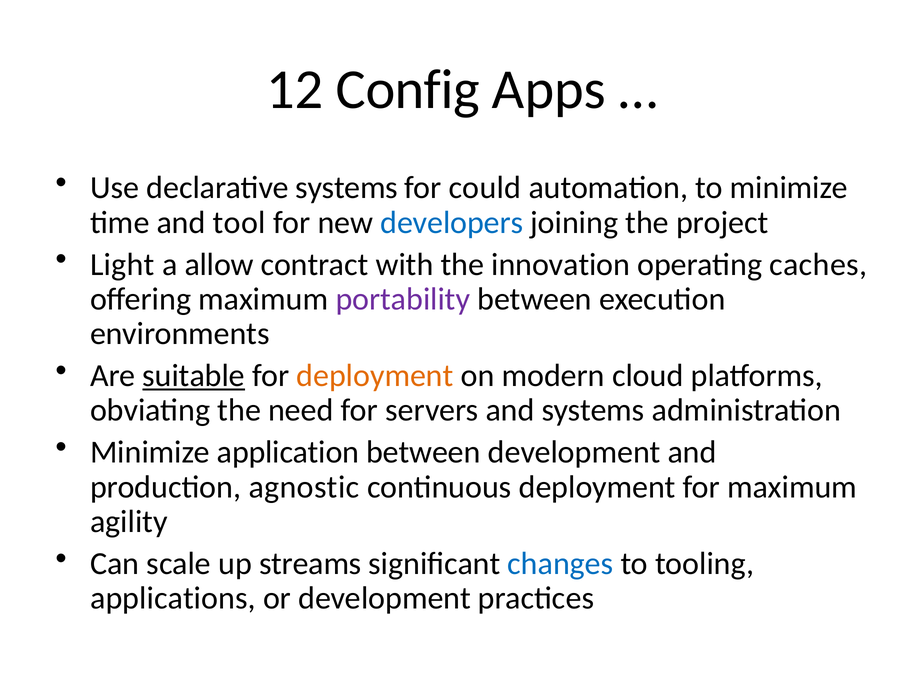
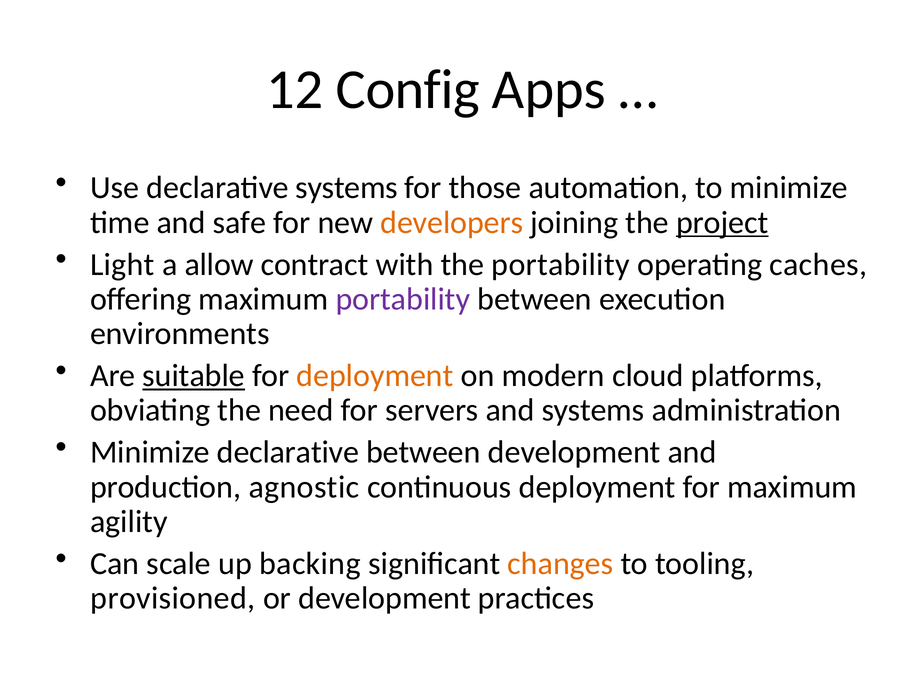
could: could -> those (485, 188)
tool: tool -> safe (239, 222)
developers colour: blue -> orange (452, 222)
project underline: none -> present (722, 222)
the innovation: innovation -> portability (561, 264)
Minimize application: application -> declarative (288, 452)
streams: streams -> backing (310, 564)
changes colour: blue -> orange (560, 564)
applications: applications -> provisioned (173, 598)
